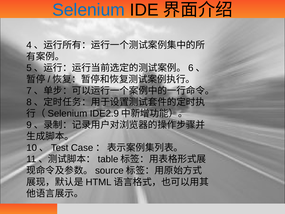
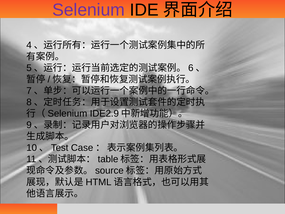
Selenium colour: blue -> purple (89, 10)
